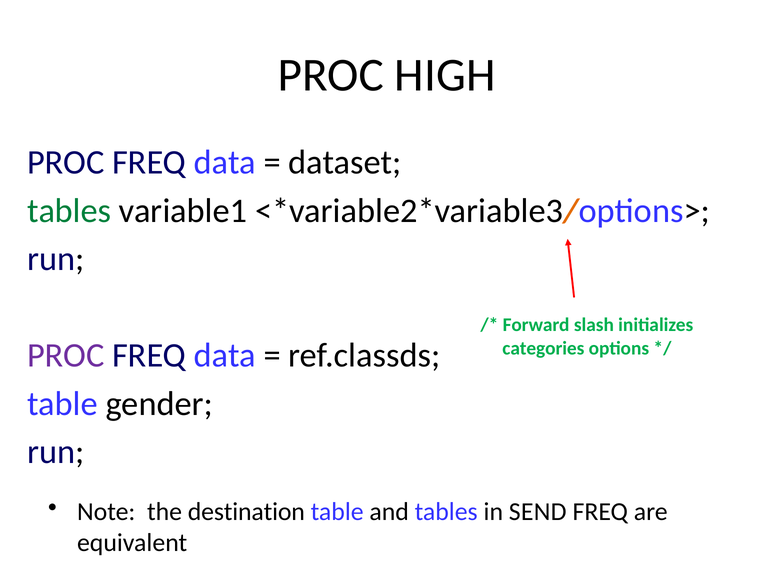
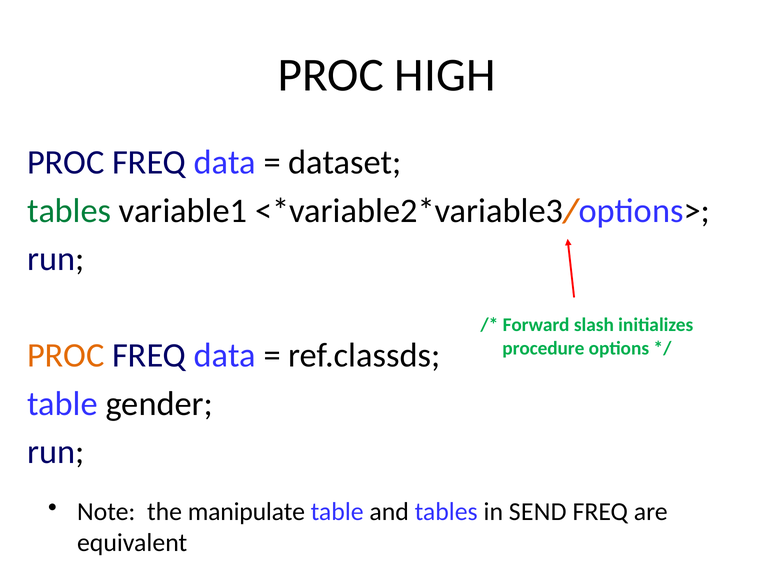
categories: categories -> procedure (543, 348)
PROC colour: purple -> orange (66, 355)
destination: destination -> manipulate (246, 511)
